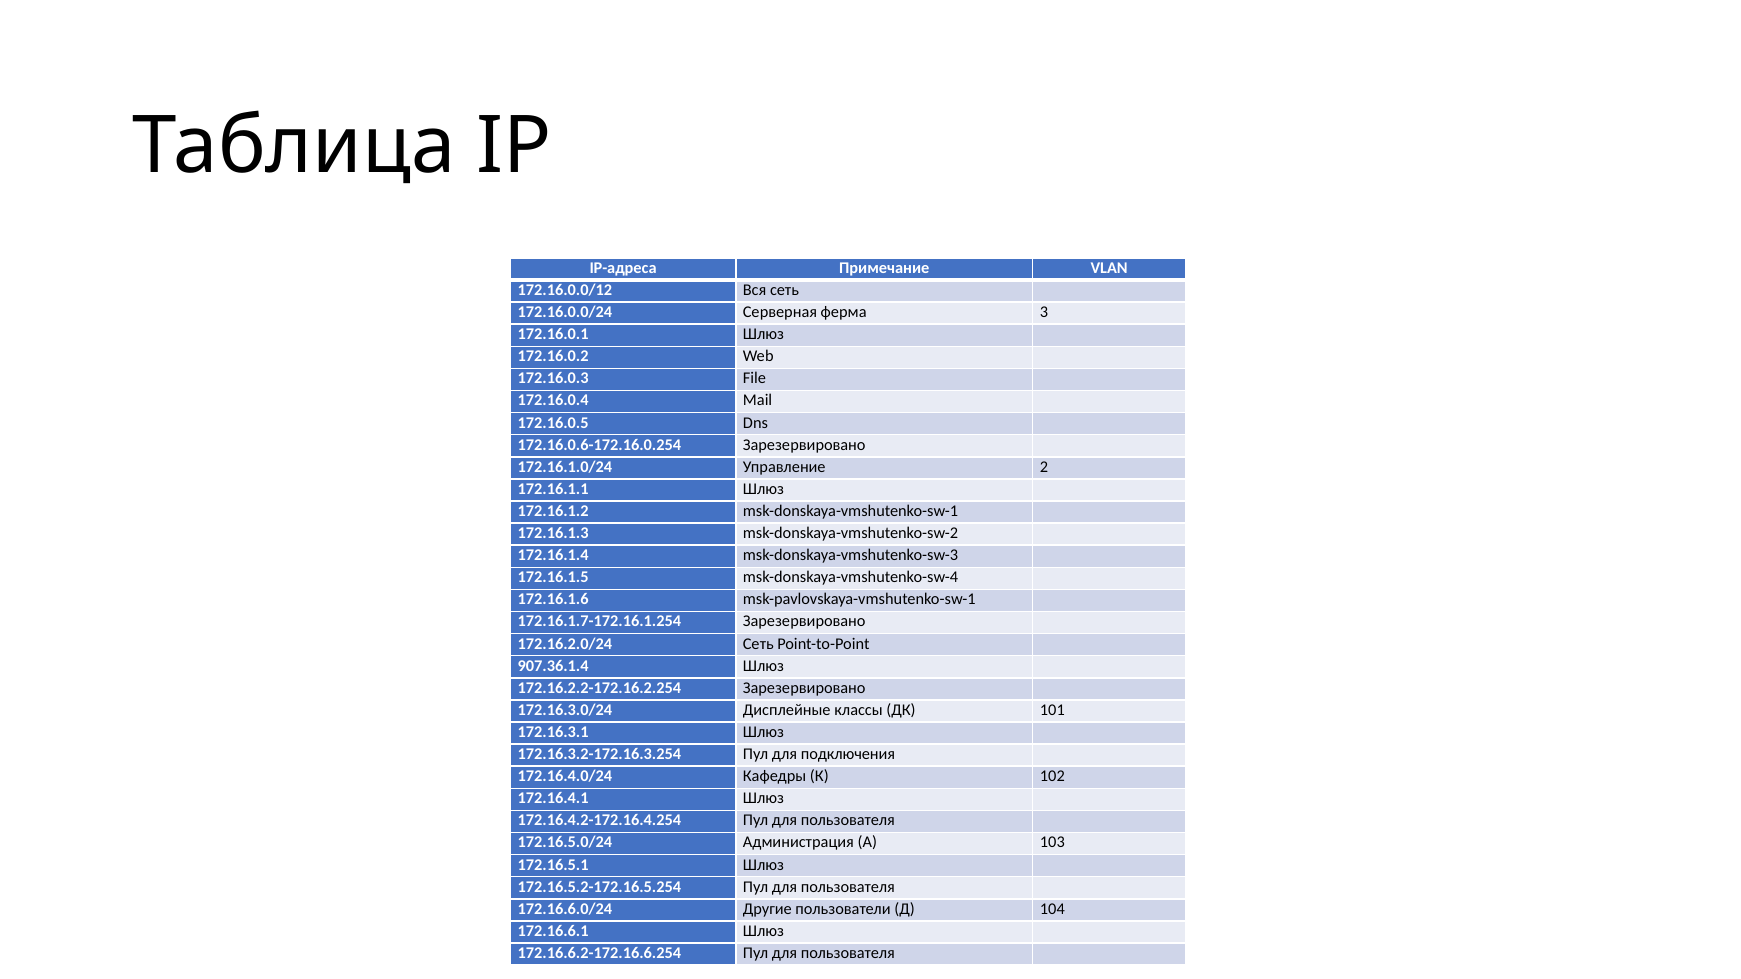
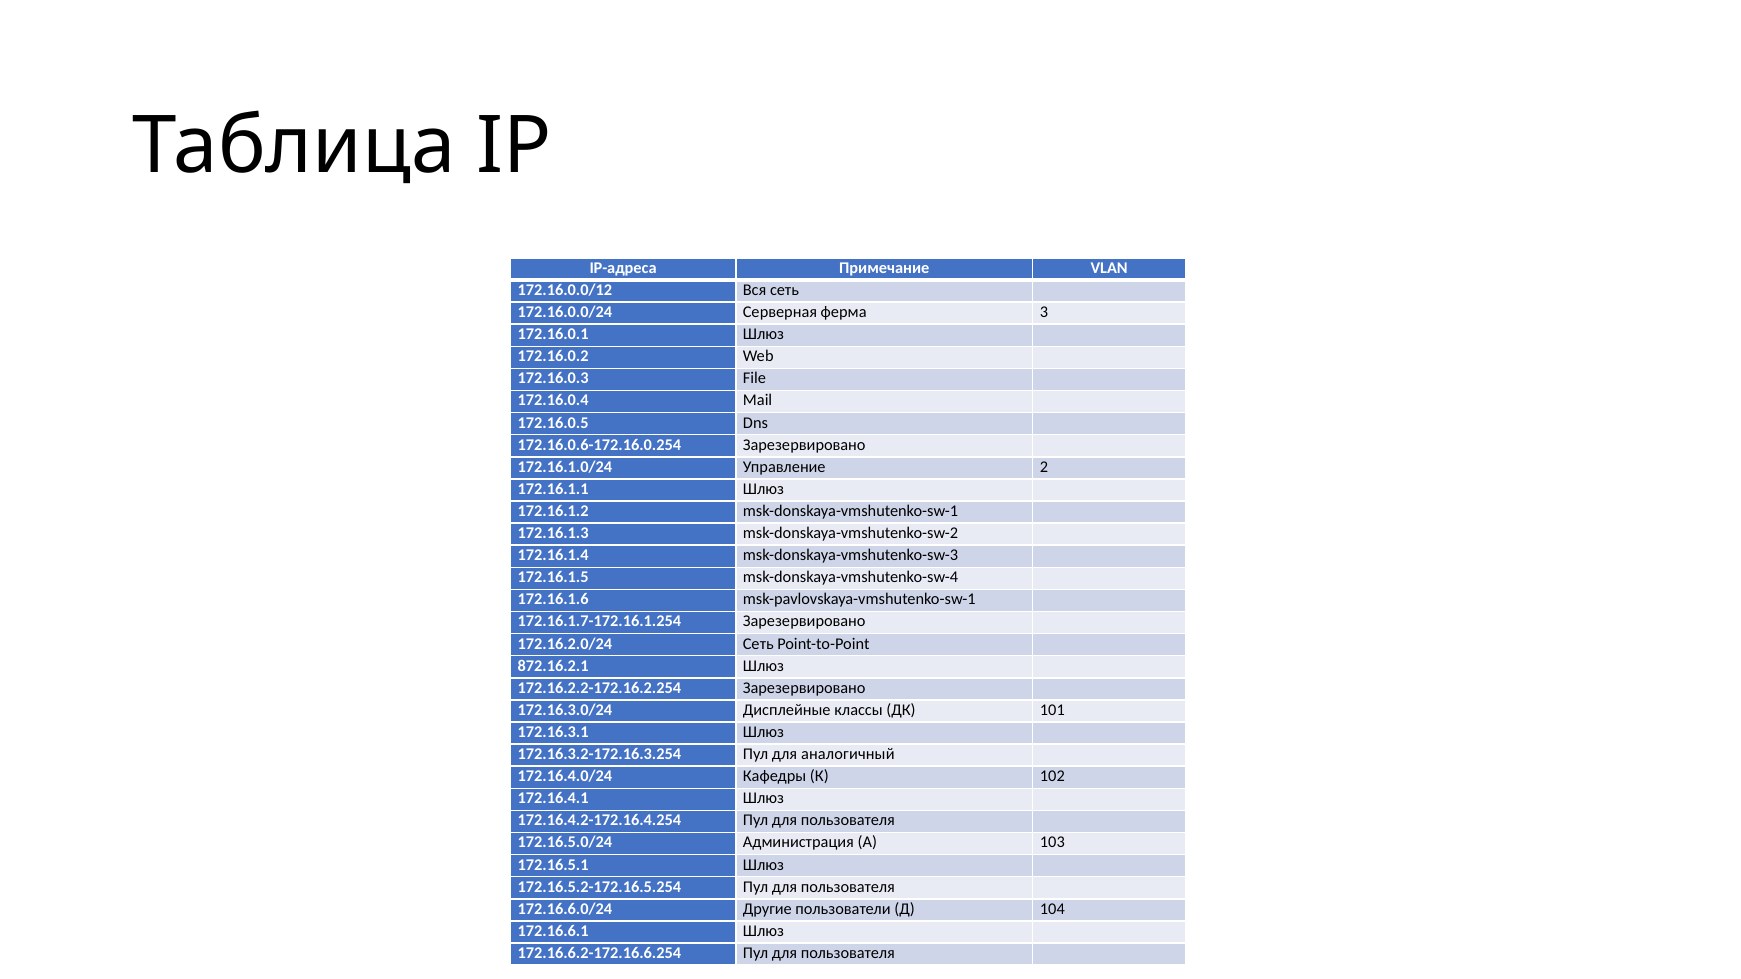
907.36.1.4: 907.36.1.4 -> 872.16.2.1 (553, 666)
подключения: подключения -> аналогичный (848, 754)
